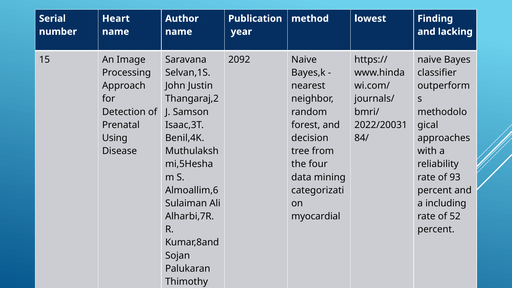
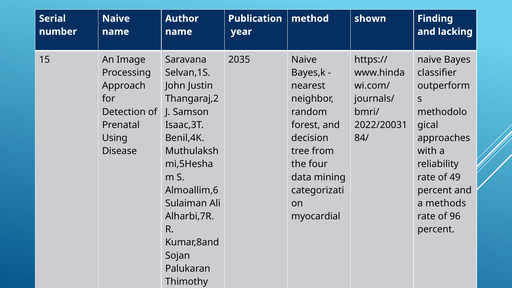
Heart: Heart -> Naive (116, 19)
lowest: lowest -> shown (370, 19)
2092: 2092 -> 2035 (239, 60)
93: 93 -> 49 (455, 177)
including: including -> methods (446, 203)
52: 52 -> 96 (455, 216)
